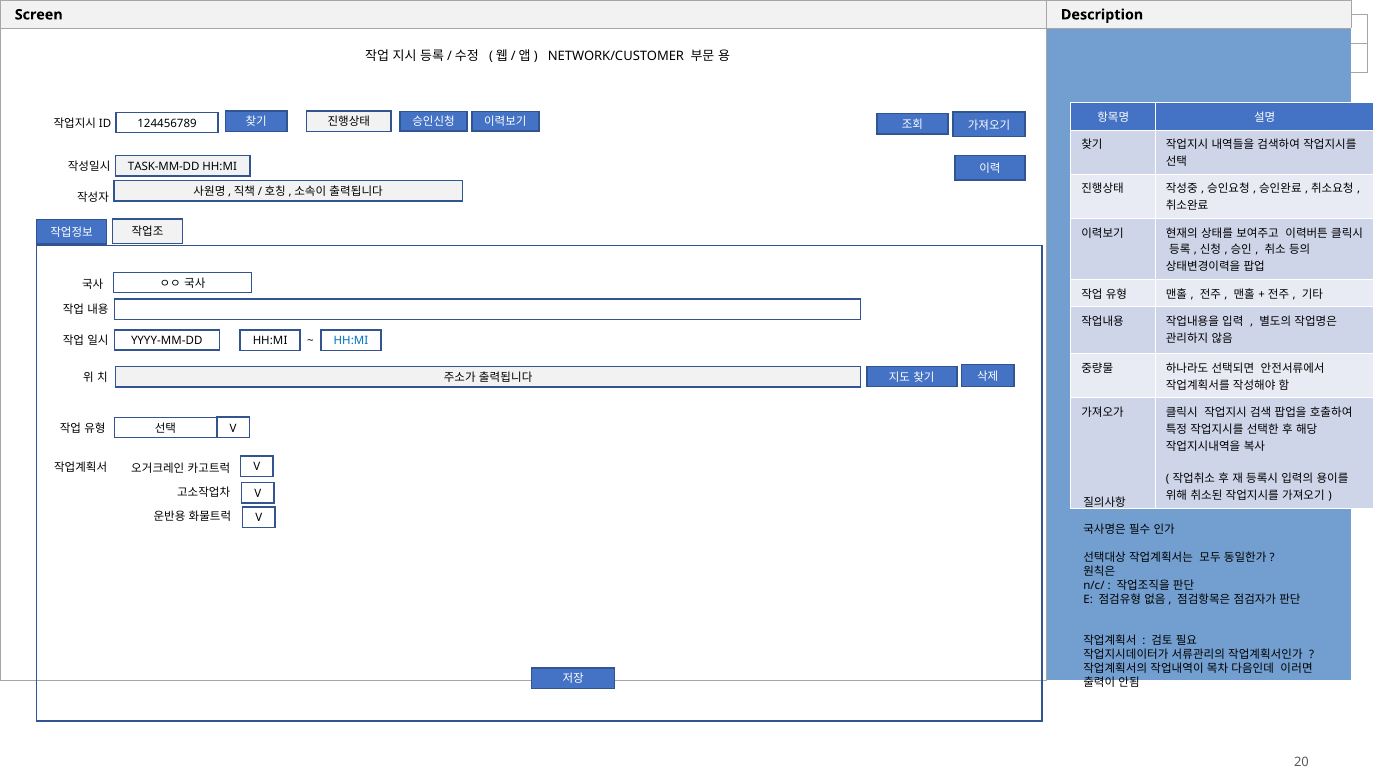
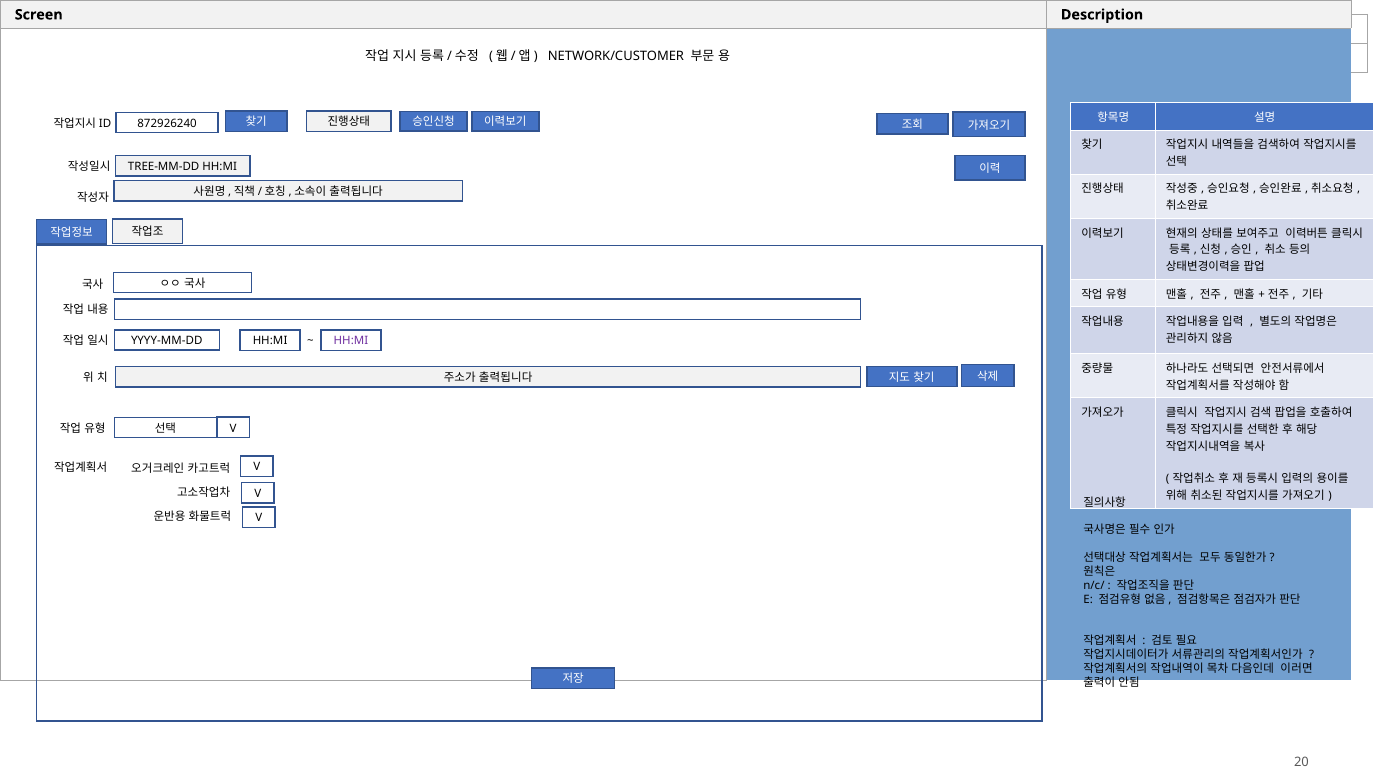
124456789: 124456789 -> 872926240 (167, 123)
TASK-MM-DD: TASK-MM-DD -> TREE-MM-DD (164, 166)
HH:MI colour: blue -> purple (351, 341)
